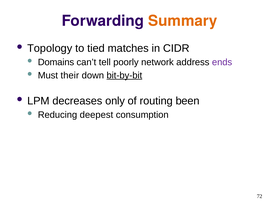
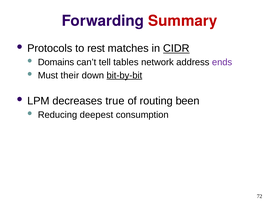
Summary colour: orange -> red (183, 21)
Topology: Topology -> Protocols (50, 48)
tied: tied -> rest (96, 48)
CIDR underline: none -> present (176, 48)
poorly: poorly -> tables (126, 62)
only: only -> true (115, 101)
